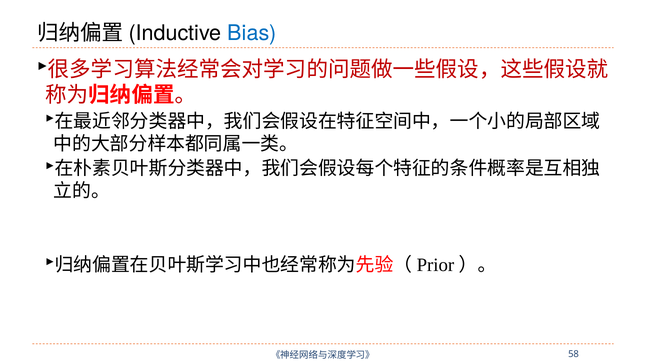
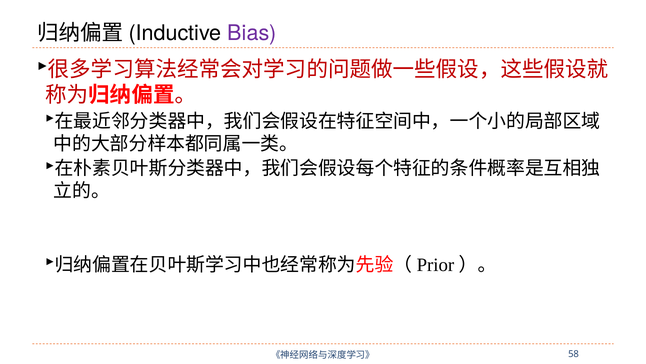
Bias colour: blue -> purple (252, 33)
